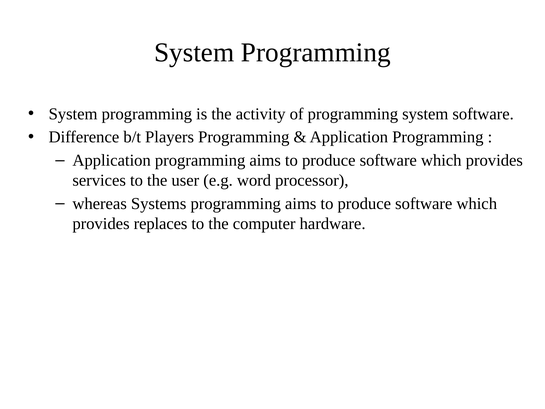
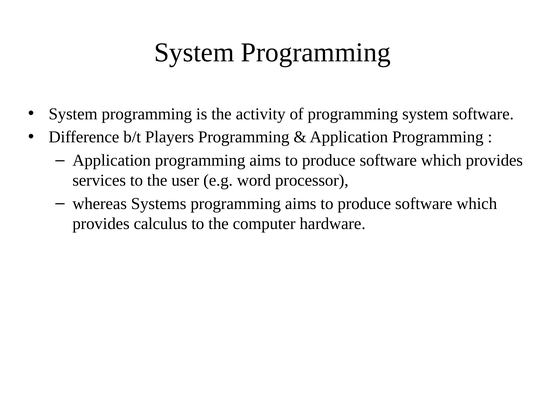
replaces: replaces -> calculus (161, 224)
